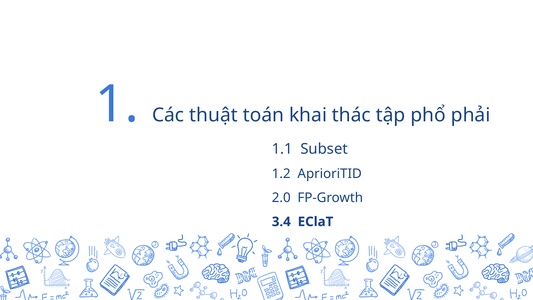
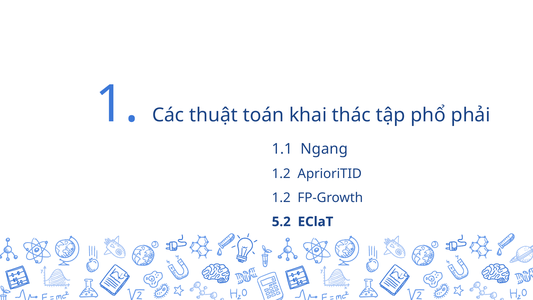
Subset: Subset -> Ngang (324, 149)
2.0: 2.0 -> 1.2 (281, 198)
3.4: 3.4 -> 5.2 (281, 222)
